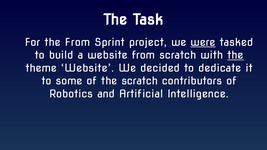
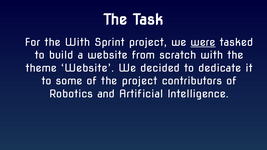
the From: From -> With (78, 42)
the underline: present -> none (235, 55)
the scratch: scratch -> project (140, 81)
